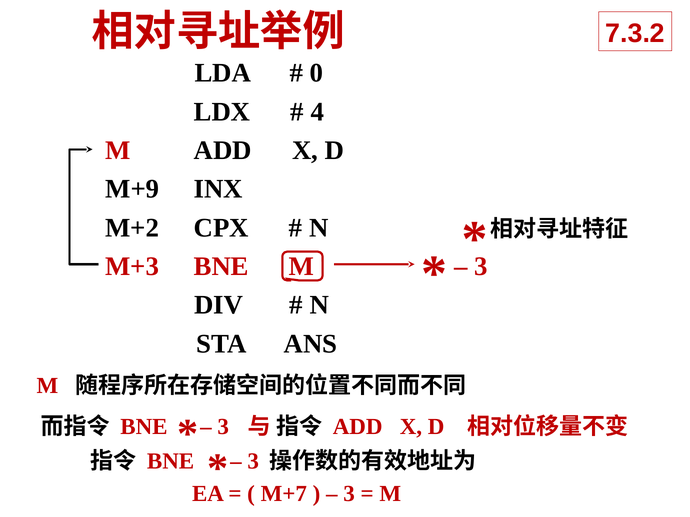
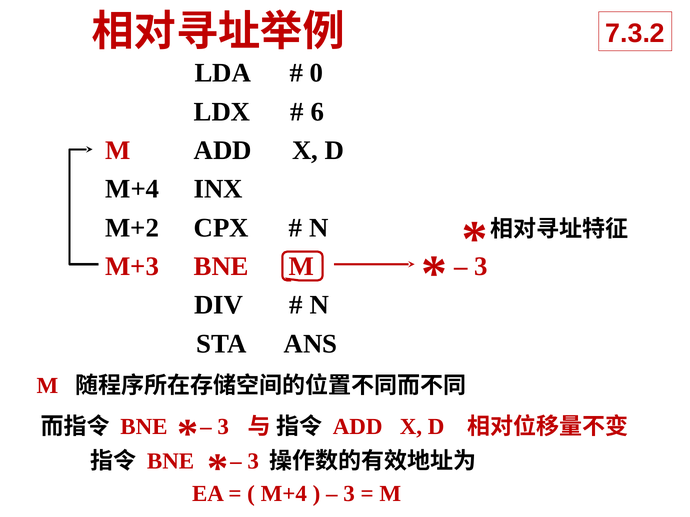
4: 4 -> 6 (317, 112)
M+9: M+9 -> M+4 (132, 189)
M+7: M+7 -> M+4 (284, 494)
